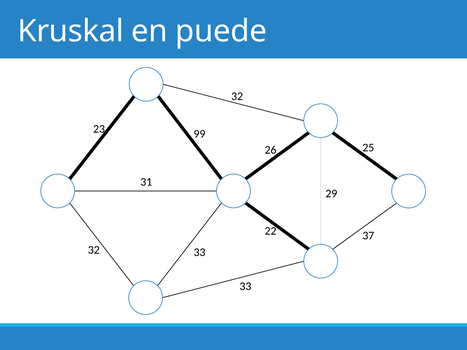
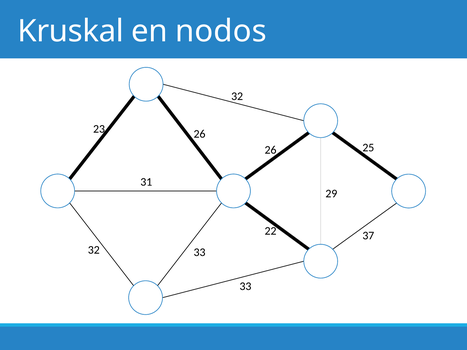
puede: puede -> nodos (221, 31)
23 99: 99 -> 26 (200, 134)
